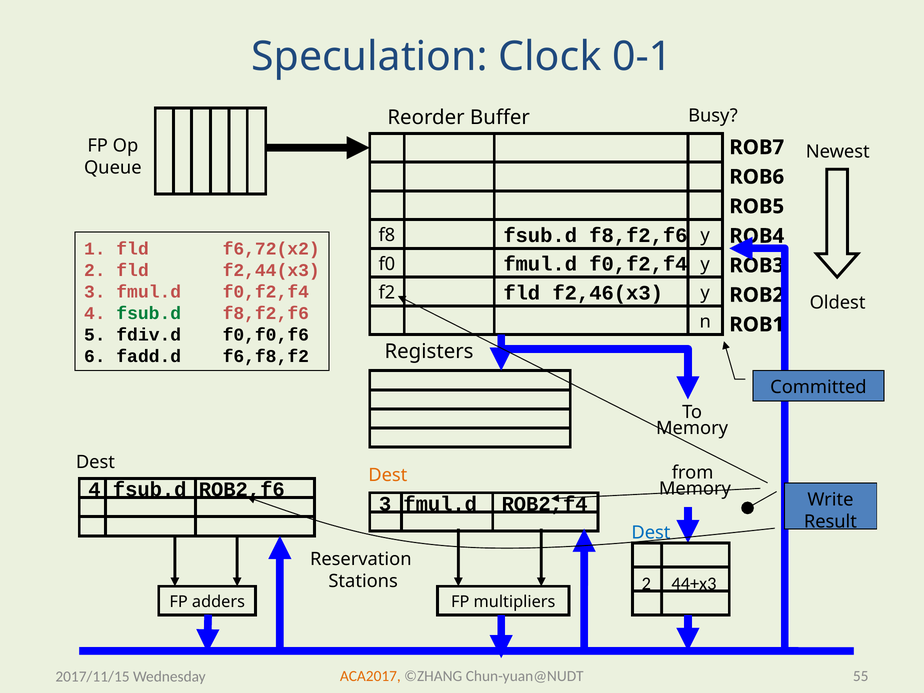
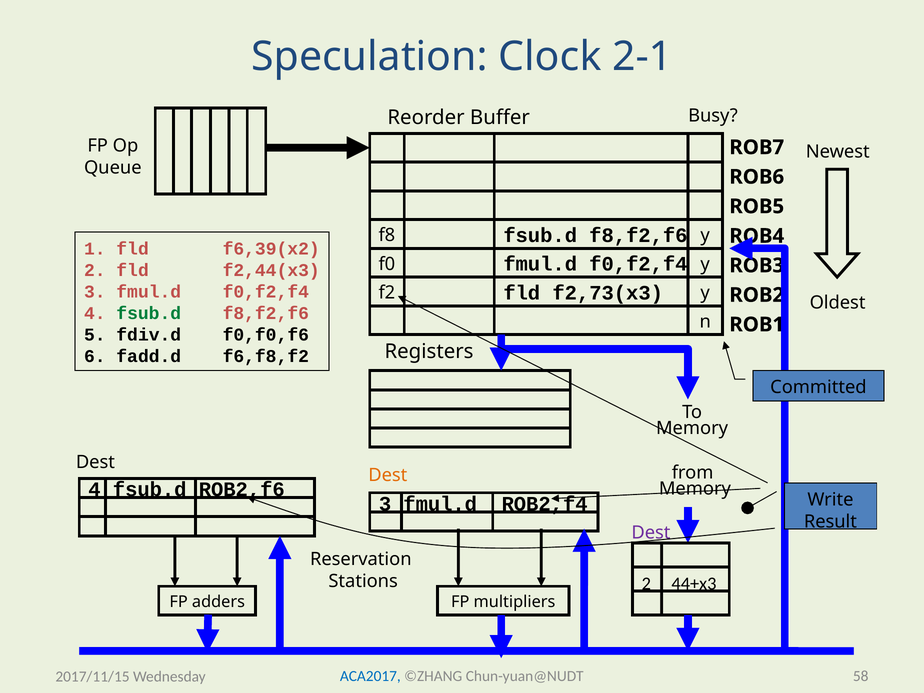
0-1: 0-1 -> 2-1 (642, 57)
f6,72(x2: f6,72(x2 -> f6,39(x2 (271, 249)
f2,46(x3: f2,46(x3 -> f2,73(x3 (608, 293)
Dest colour: blue -> purple (651, 533)
ACA2017 colour: orange -> blue (370, 676)
55: 55 -> 58 (861, 676)
